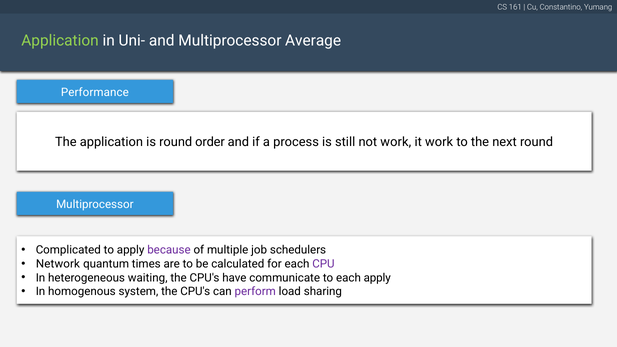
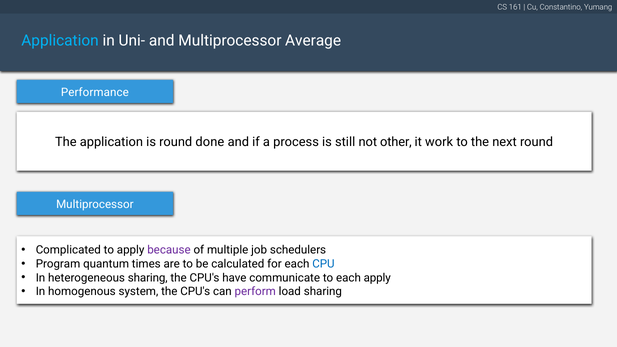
Application colour: light green -> light blue (60, 41)
order: order -> done (210, 142)
not work: work -> other (396, 142)
Network: Network -> Program (58, 264)
CPU colour: purple -> blue (323, 264)
heterogeneous waiting: waiting -> sharing (148, 278)
